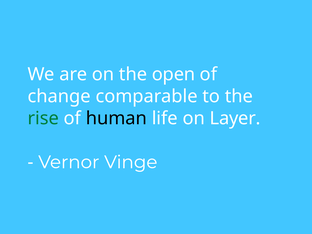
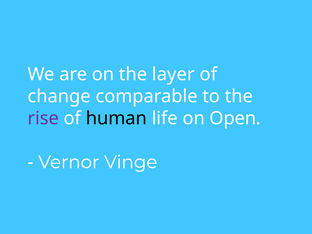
open: open -> layer (173, 74)
rise colour: green -> purple (43, 118)
Layer: Layer -> Open (235, 118)
